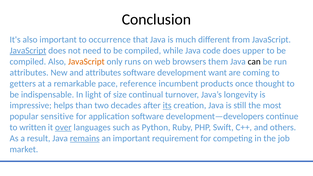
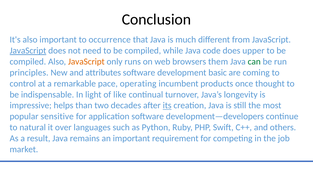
can colour: black -> green (254, 62)
attributes: attributes -> principles (29, 73)
want: want -> basic (218, 73)
getters: getters -> control (23, 84)
reference: reference -> operating (138, 84)
size: size -> like (120, 95)
written: written -> natural (33, 127)
over underline: present -> none (63, 127)
remains underline: present -> none (85, 138)
